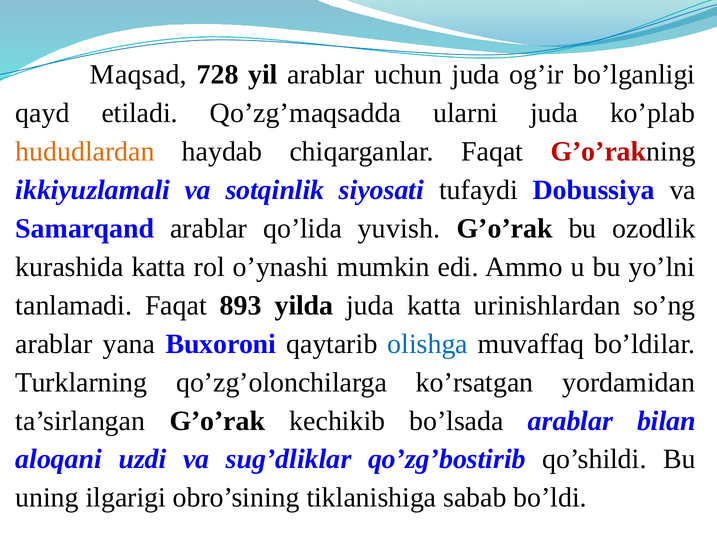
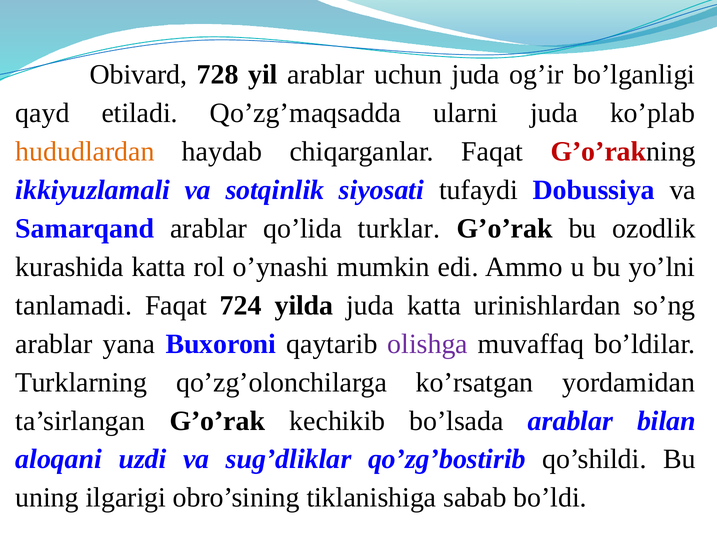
Maqsad: Maqsad -> Obivard (139, 74)
yuvish: yuvish -> turklar (399, 228)
893: 893 -> 724 (241, 305)
olishga colour: blue -> purple (428, 344)
